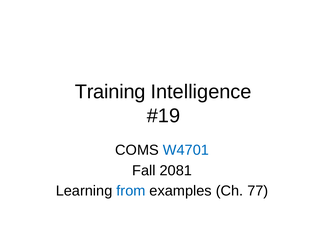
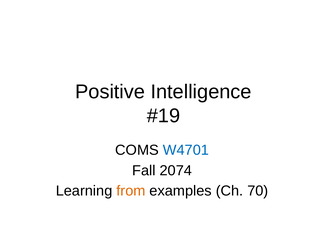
Training: Training -> Positive (110, 92)
2081: 2081 -> 2074 (176, 171)
from colour: blue -> orange (131, 191)
77: 77 -> 70 (258, 191)
